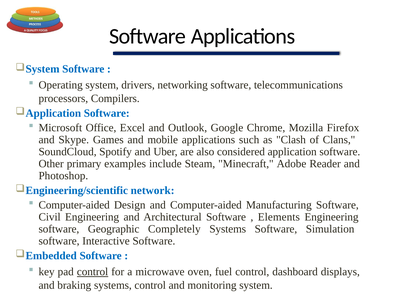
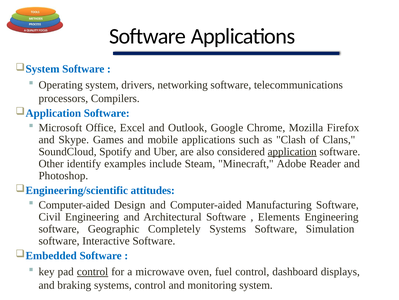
application underline: none -> present (292, 151)
primary: primary -> identify (84, 163)
network: network -> attitudes (153, 190)
